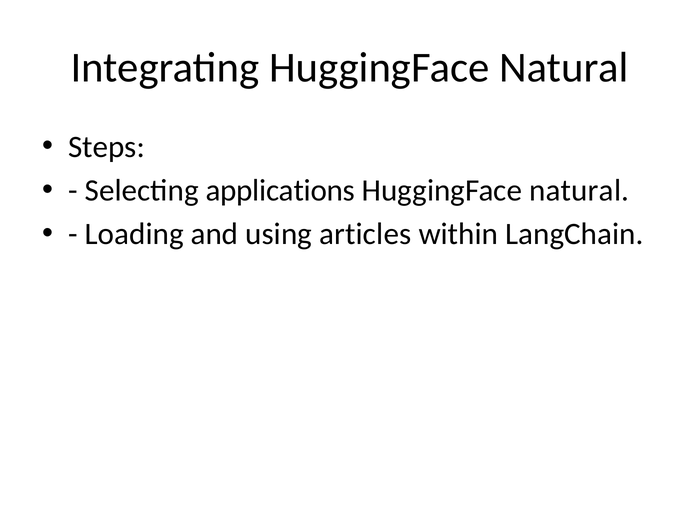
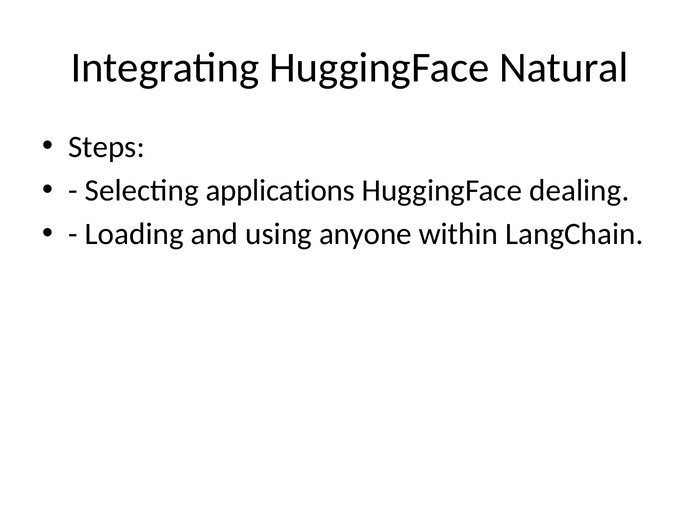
natural: natural -> dealing (579, 190)
articles: articles -> anyone (365, 234)
